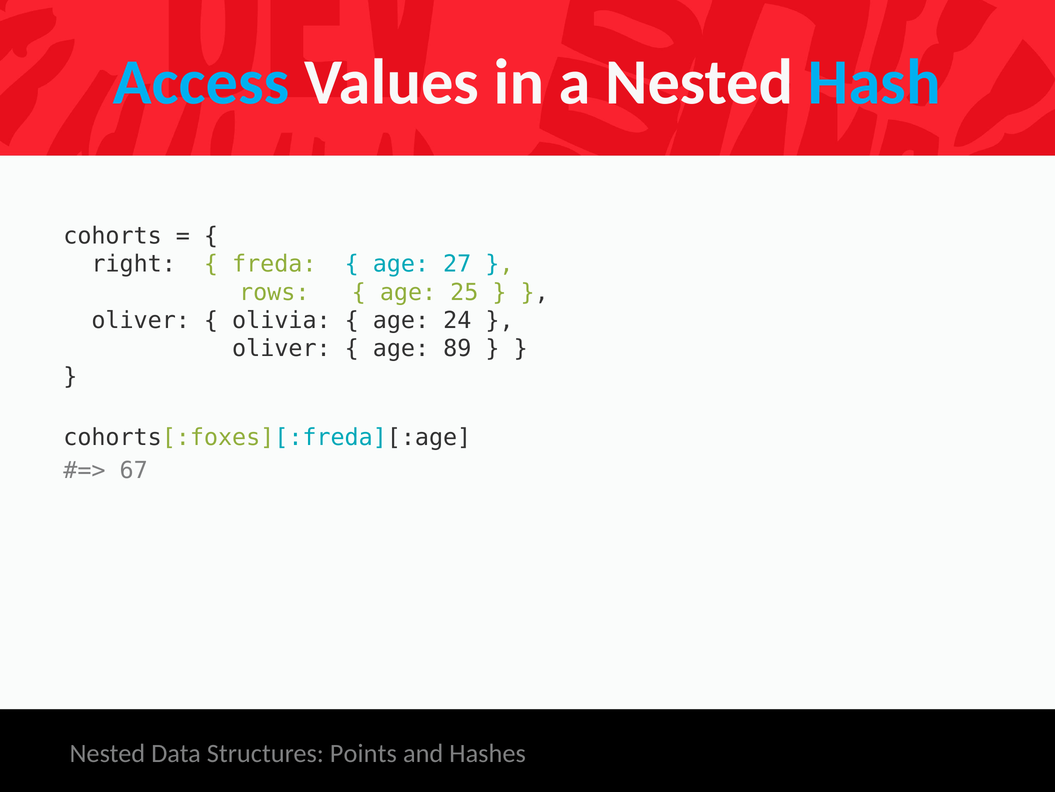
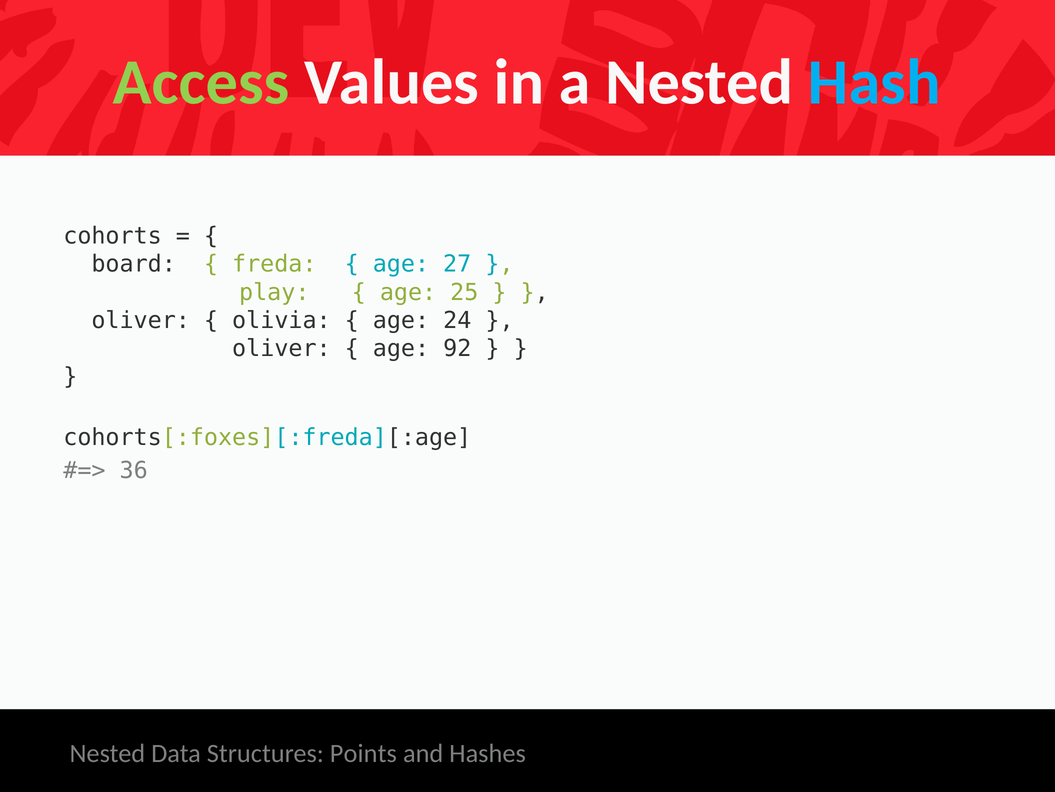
Access colour: light blue -> light green (201, 83)
right: right -> board (134, 264)
rows: rows -> play (274, 292)
89: 89 -> 92 (457, 348)
67: 67 -> 36 (134, 470)
